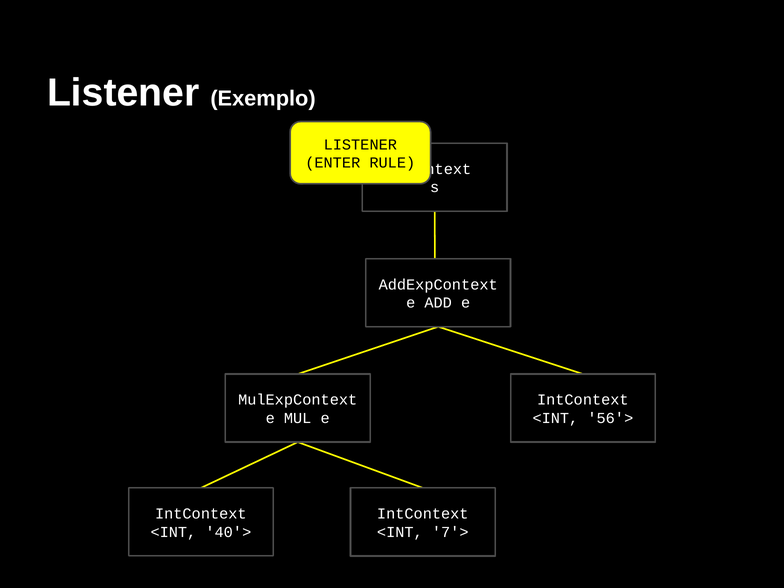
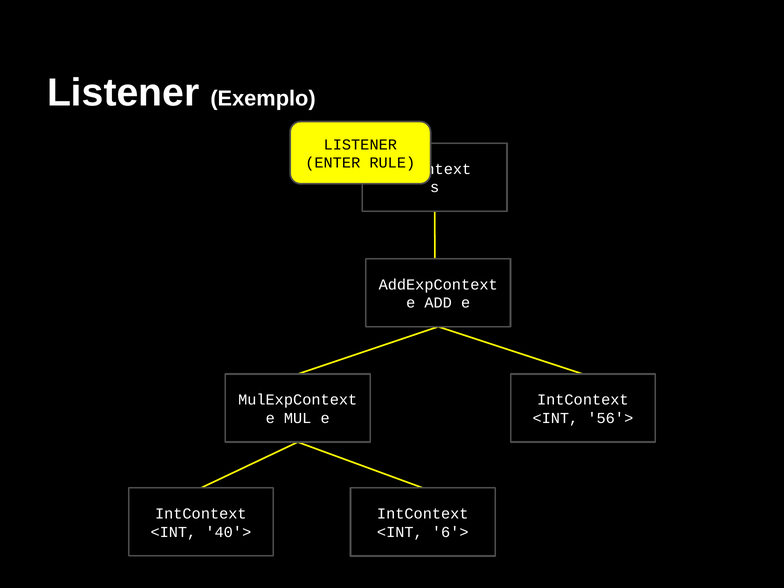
7'>: 7'> -> 6'> (450, 532)
